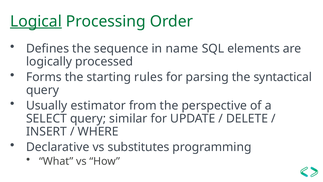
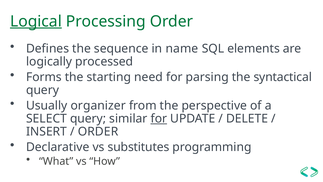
rules: rules -> need (149, 77)
estimator: estimator -> organizer (98, 105)
for underline: none -> present (159, 118)
WHERE: WHERE -> ORDER (98, 132)
